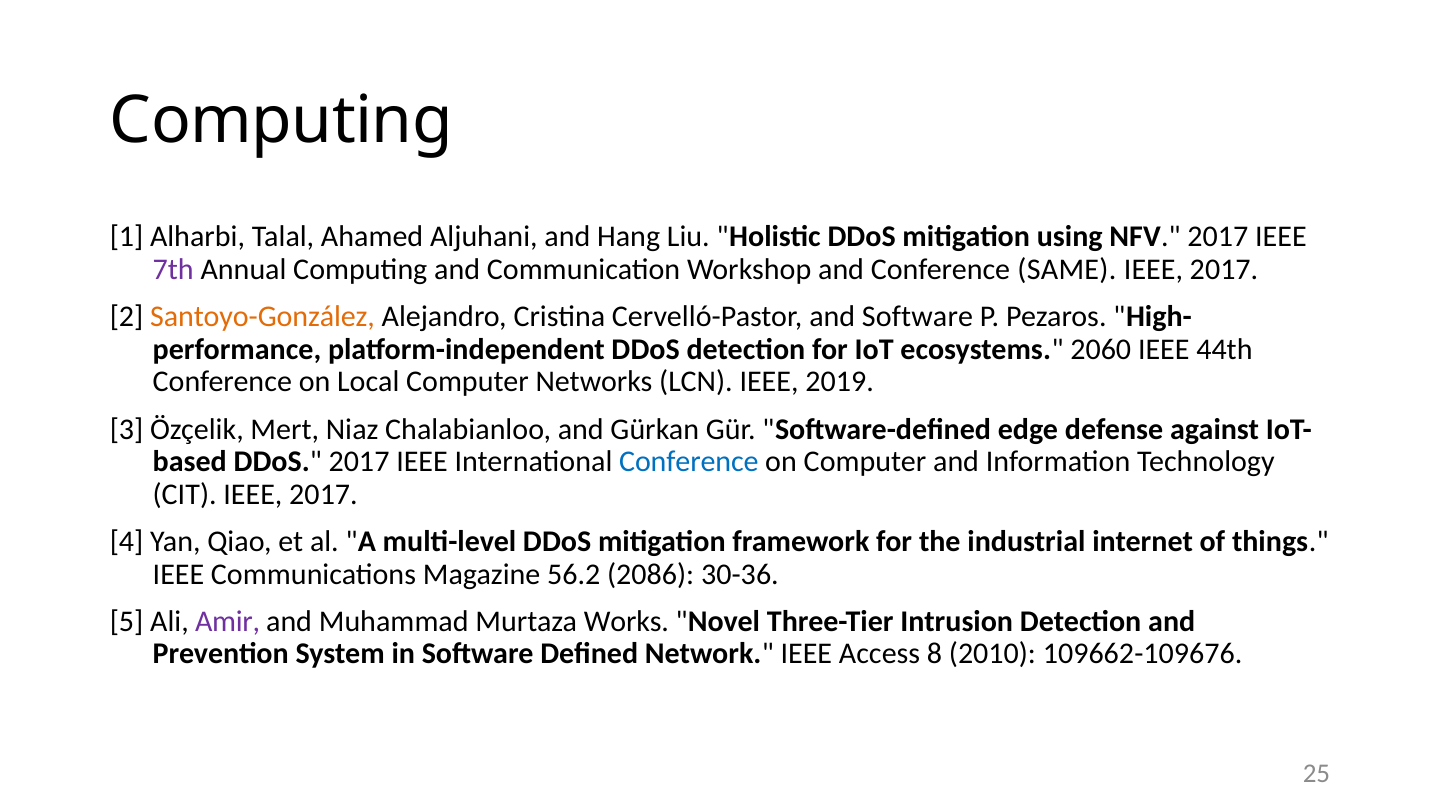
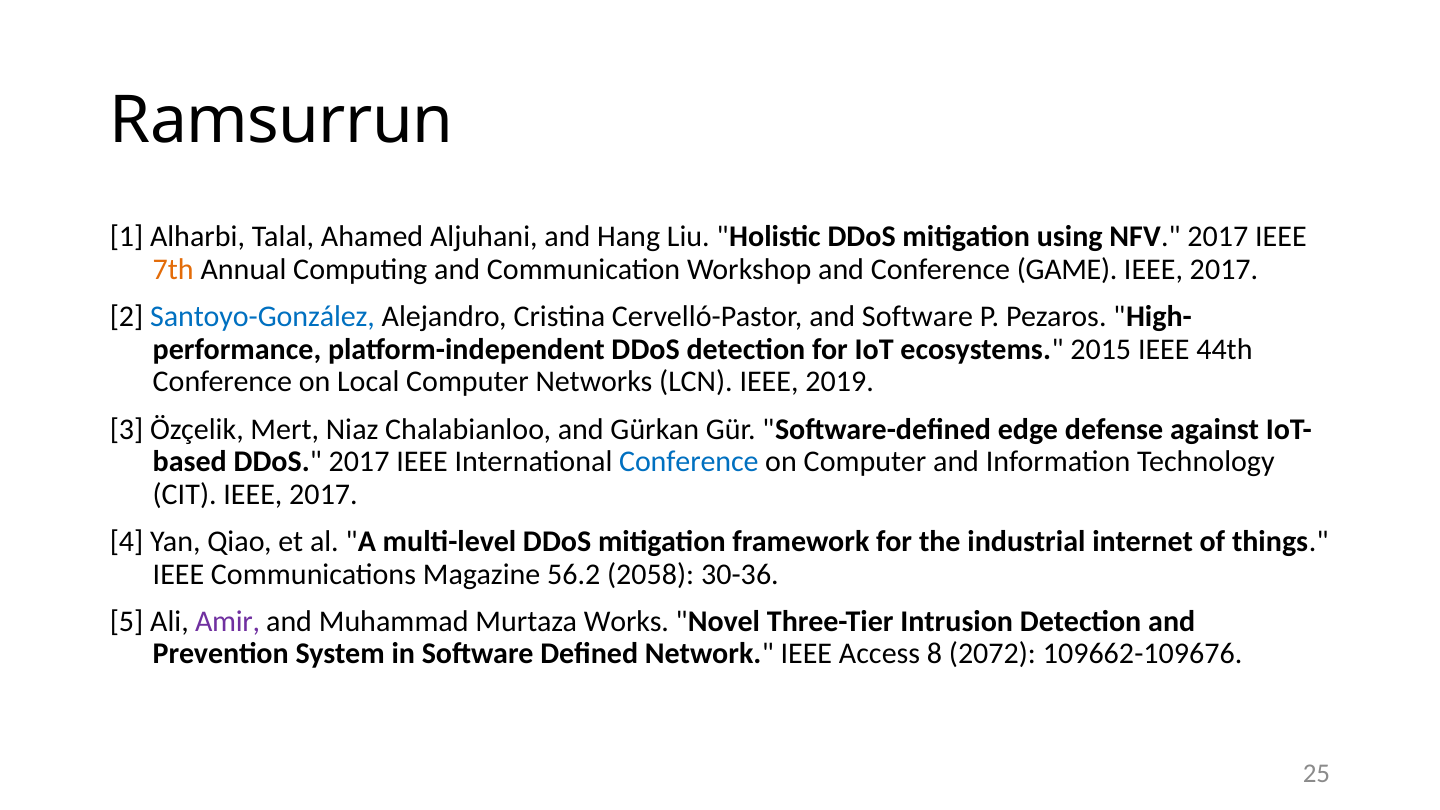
Computing: Computing -> Ramsurrun (281, 121)
7th colour: purple -> orange (173, 270)
SAME: SAME -> GAME (1067, 270)
Santoyo-González colour: orange -> blue (263, 317)
2060: 2060 -> 2015 (1101, 349)
2086: 2086 -> 2058 (651, 574)
2010: 2010 -> 2072 (992, 654)
